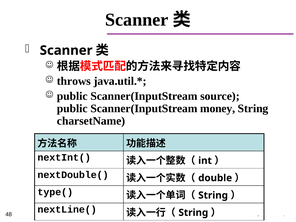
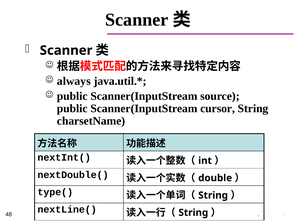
throws: throws -> always (74, 81)
money: money -> cursor (218, 108)
